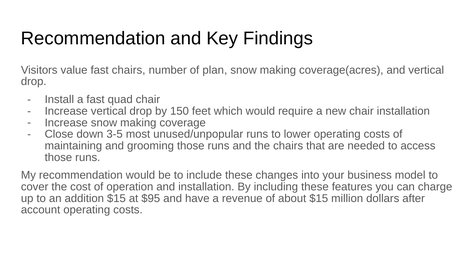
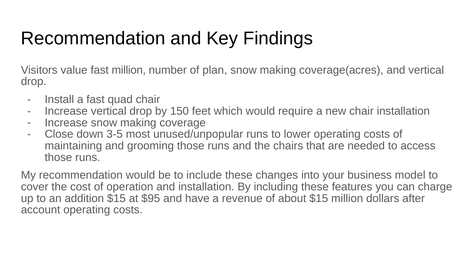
fast chairs: chairs -> million (129, 70)
